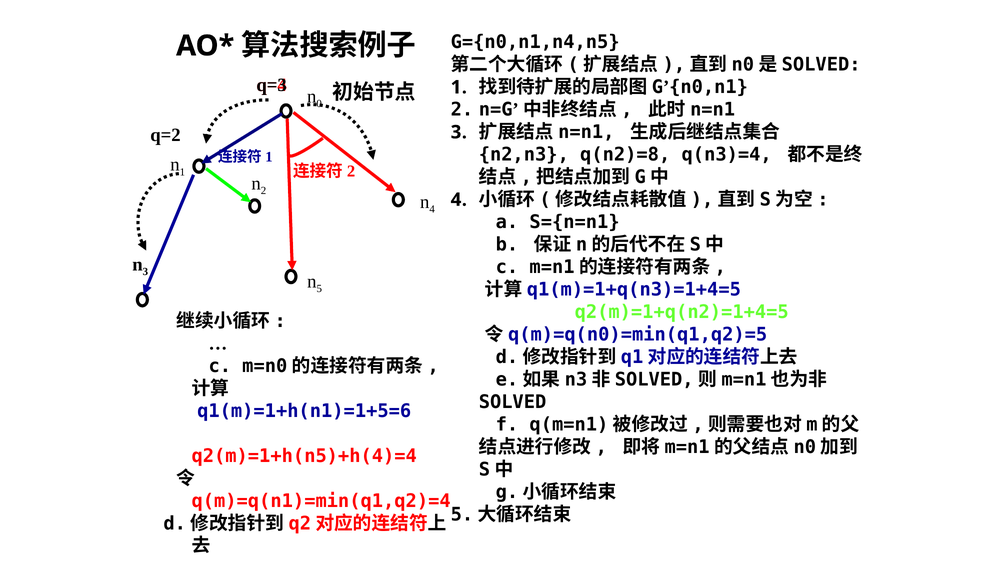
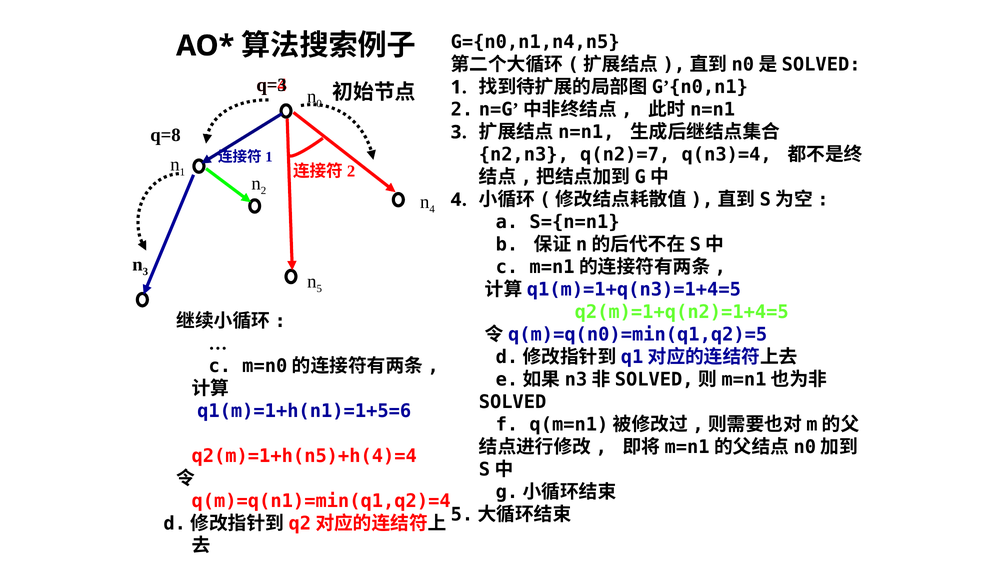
q=2: q=2 -> q=8 (165, 135)
q(n2)=8: q(n2)=8 -> q(n2)=7 (625, 155)
